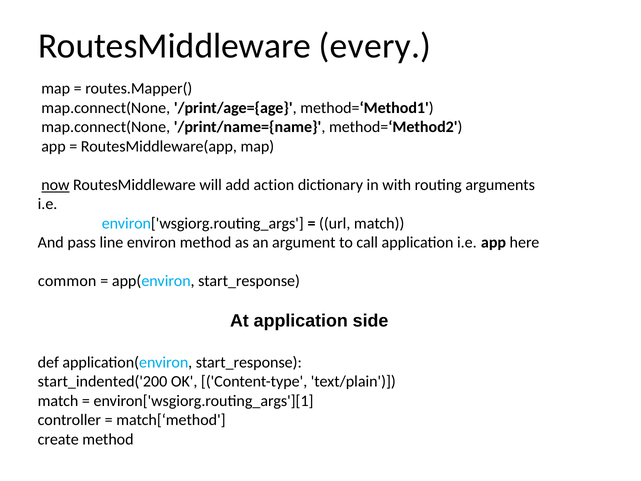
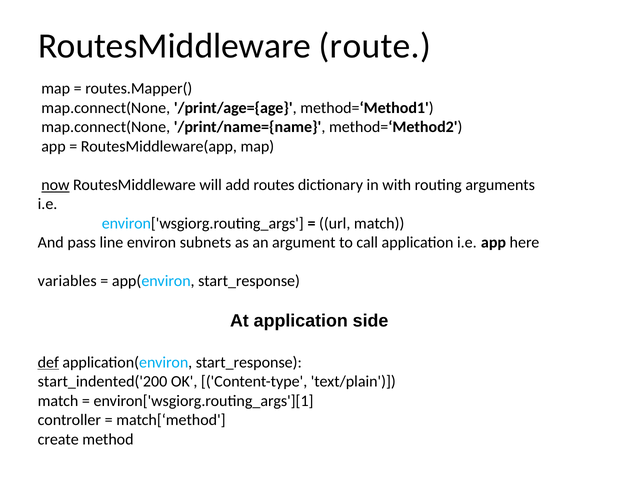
every: every -> route (375, 46)
action: action -> routes (274, 185)
environ method: method -> subnets (206, 242)
common: common -> variables (67, 281)
def underline: none -> present (48, 362)
